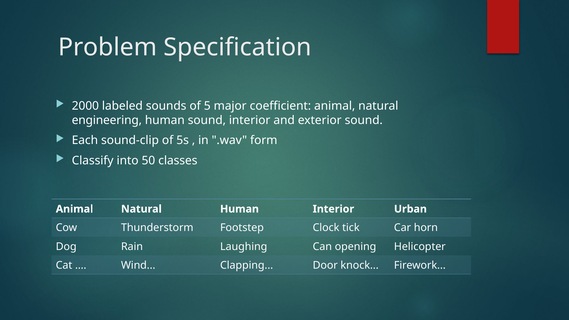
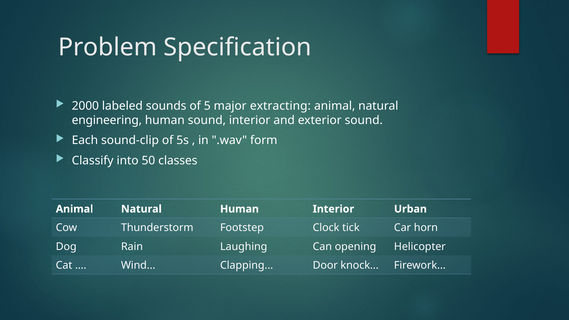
coefficient: coefficient -> extracting (280, 106)
